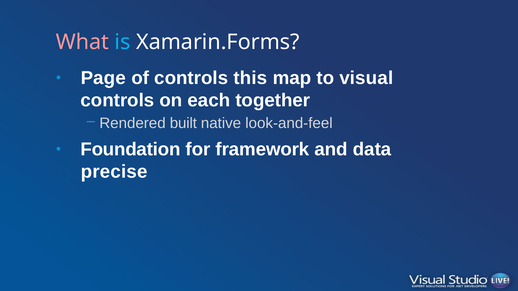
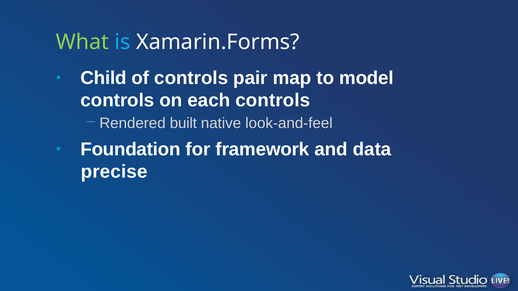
What colour: pink -> light green (82, 42)
Page: Page -> Child (103, 78)
this: this -> pair (250, 78)
visual: visual -> model (366, 78)
each together: together -> controls (273, 101)
